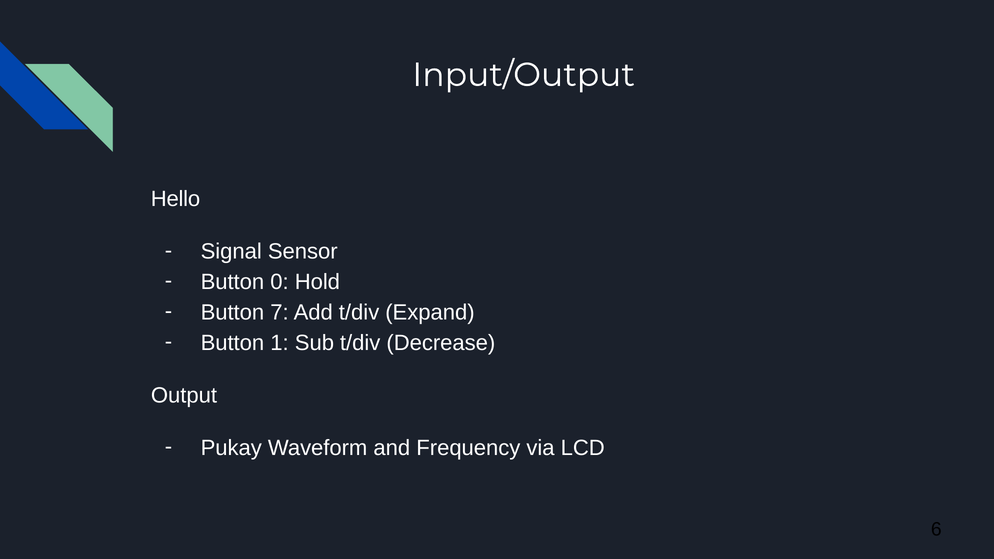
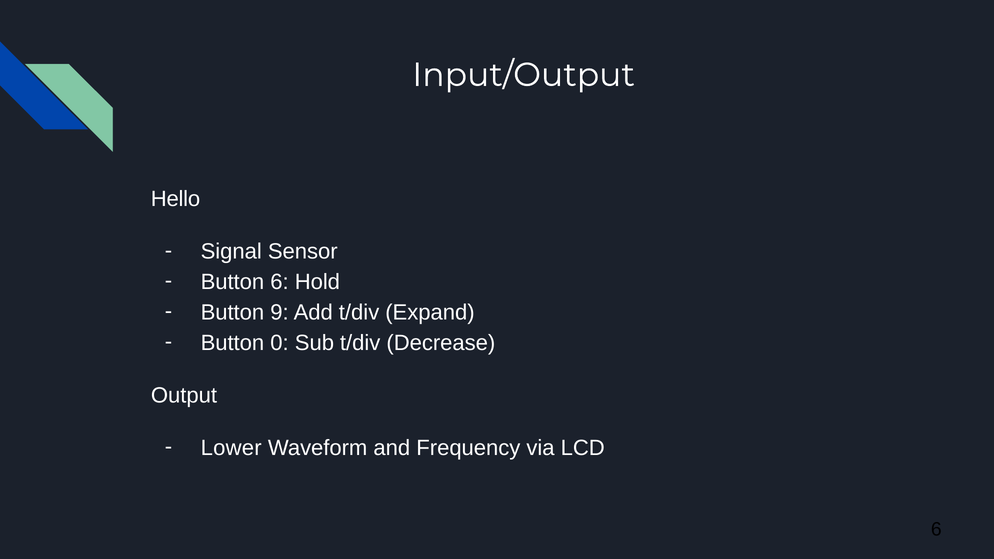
Button 0: 0 -> 6 (280, 282)
7: 7 -> 9 (280, 312)
1: 1 -> 0 (280, 343)
Pukay: Pukay -> Lower (231, 448)
